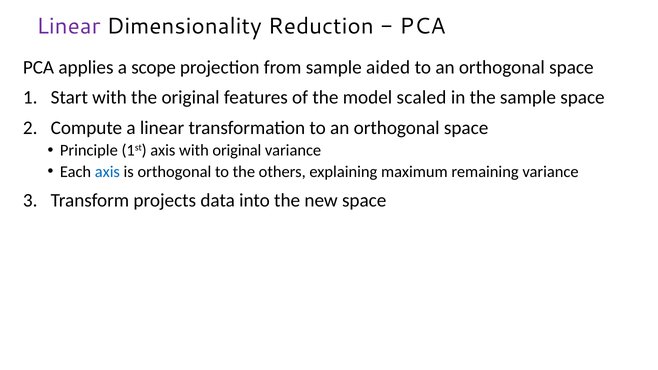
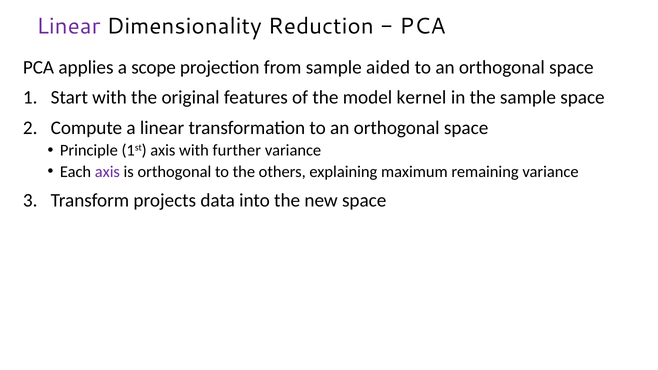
scaled: scaled -> kernel (421, 97)
with original: original -> further (237, 150)
axis colour: blue -> purple (107, 172)
